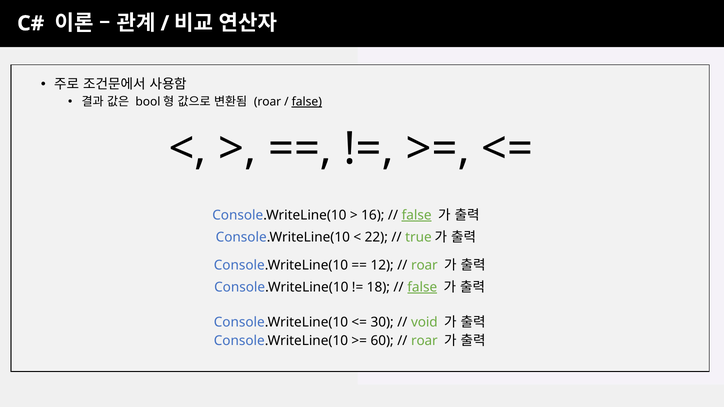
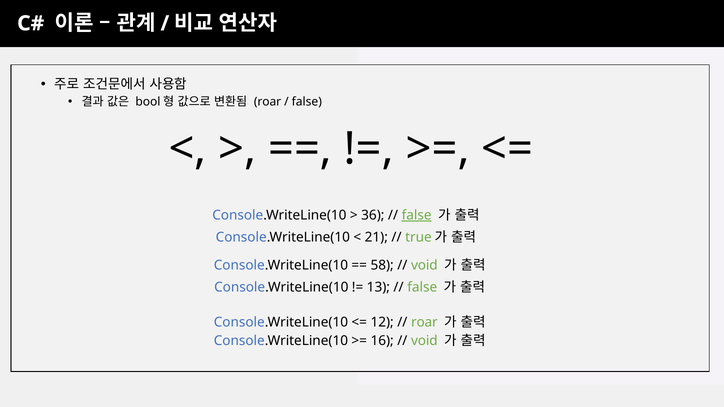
false underline: present -> none (307, 102)
16: 16 -> 36 (373, 215)
22: 22 -> 21 (376, 237)
12: 12 -> 58 (382, 265)
roar: roar -> void (424, 265)
18: 18 -> 13 (378, 287)
false underline: present -> none (422, 287)
30: 30 -> 12 (382, 323)
void: void -> roar (424, 323)
60: 60 -> 16 (382, 341)
roar: roar -> void (424, 341)
